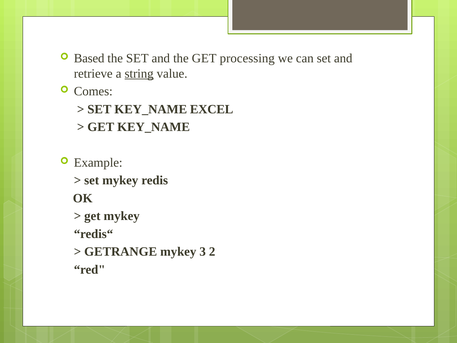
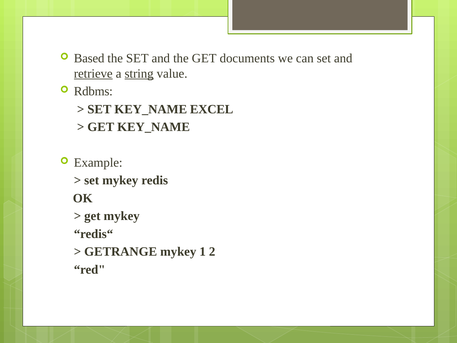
processing: processing -> documents (247, 58)
retrieve underline: none -> present (93, 74)
Comes: Comes -> Rdbms (93, 91)
3: 3 -> 1 (203, 251)
